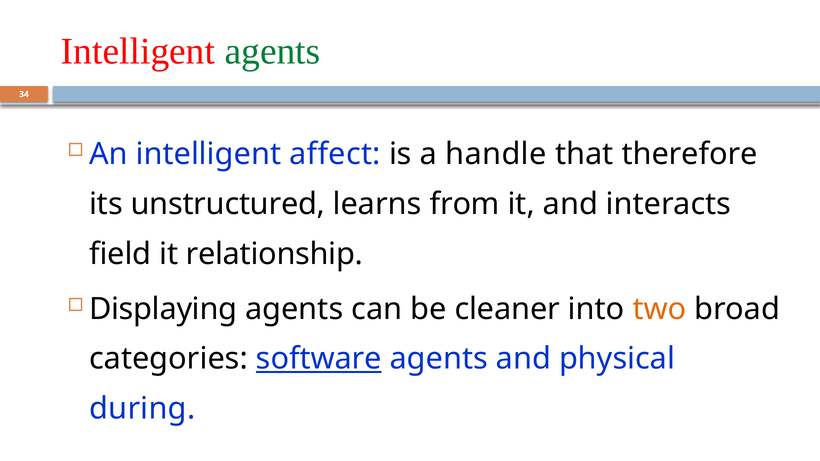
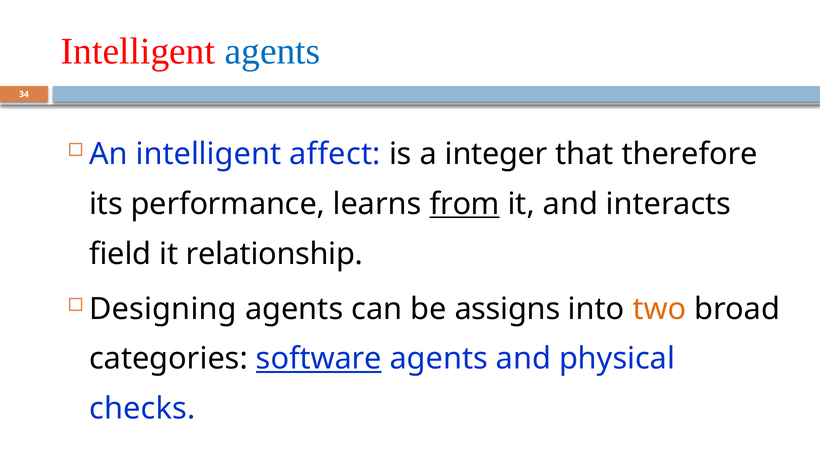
agents colour: green -> blue (273, 51)
handle: handle -> integer (496, 154)
unstructured: unstructured -> performance (228, 204)
from underline: none -> present (465, 204)
Displaying: Displaying -> Designing (163, 309)
cleaner: cleaner -> assigns (507, 309)
during: during -> checks (142, 409)
